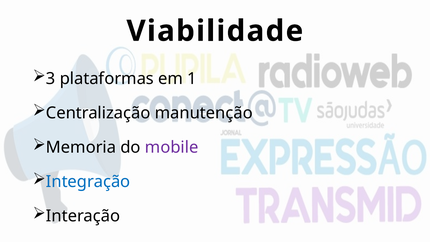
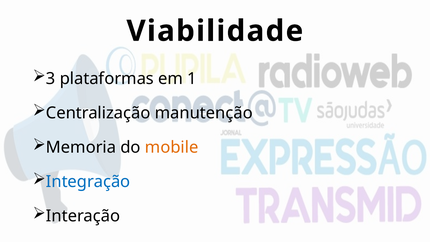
mobile colour: purple -> orange (172, 147)
